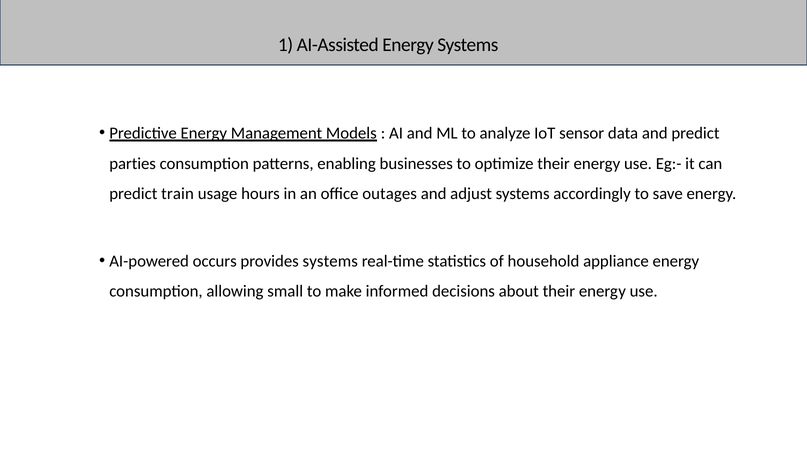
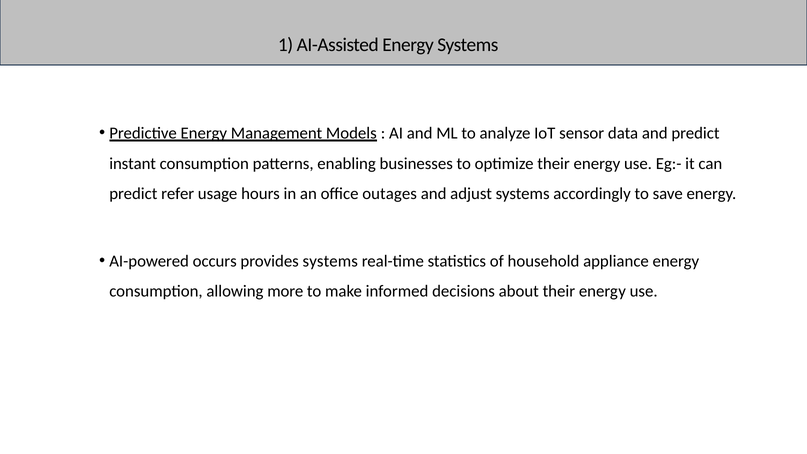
parties: parties -> instant (133, 163)
train: train -> refer (178, 194)
small: small -> more (285, 291)
